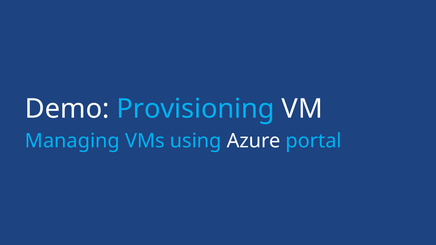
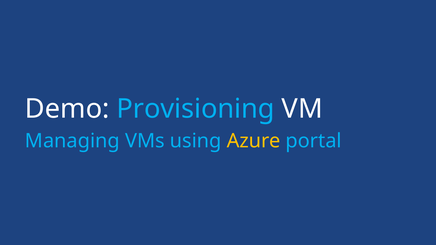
Azure colour: white -> yellow (254, 141)
